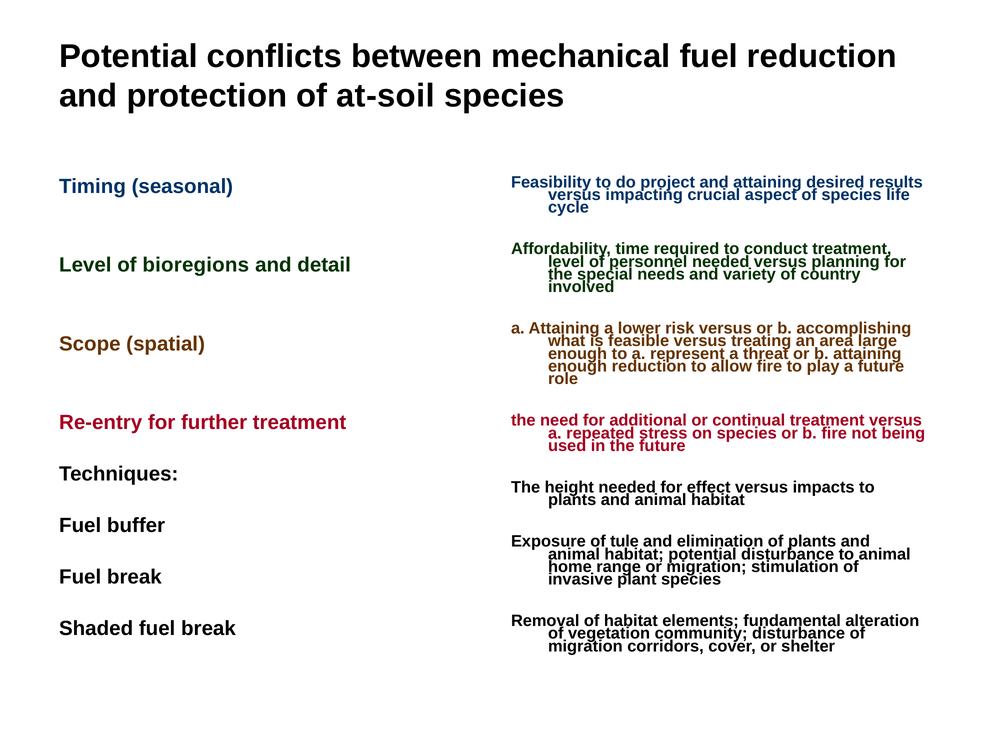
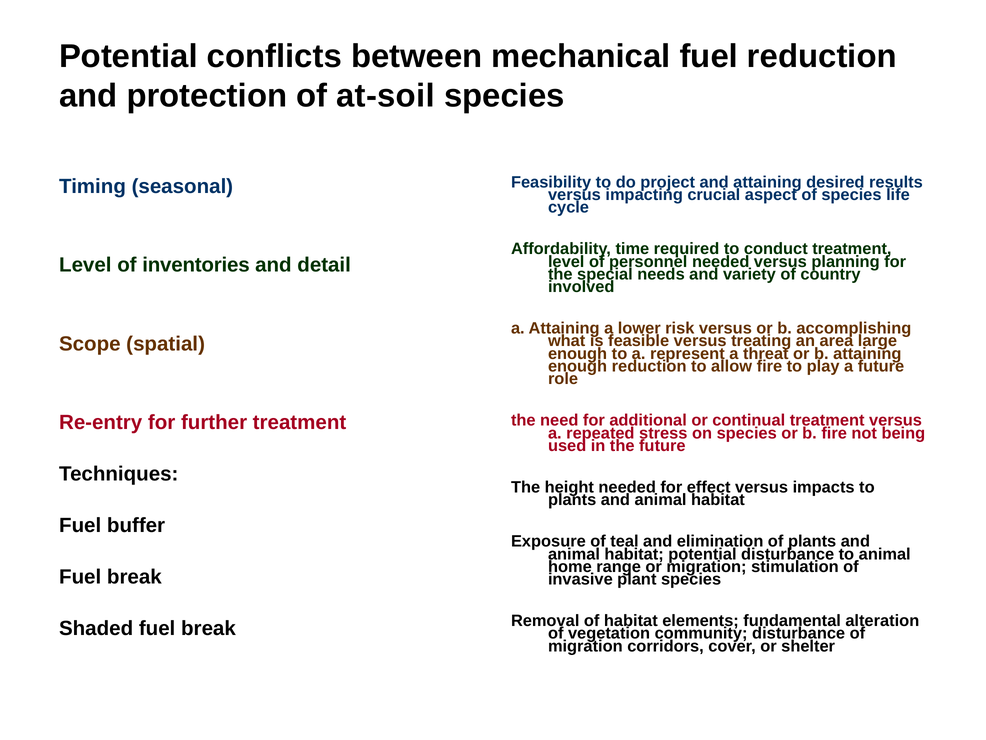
bioregions: bioregions -> inventories (196, 265)
tule: tule -> teal (624, 541)
